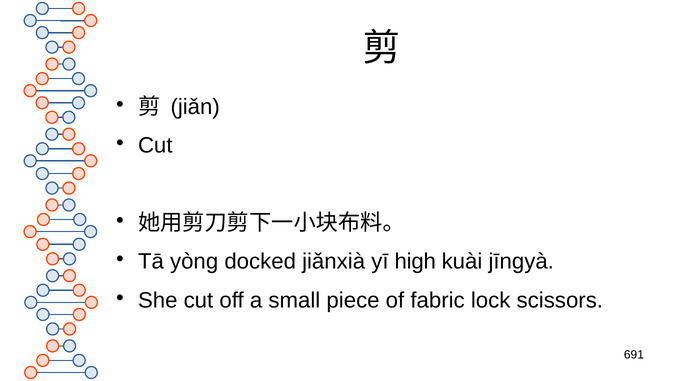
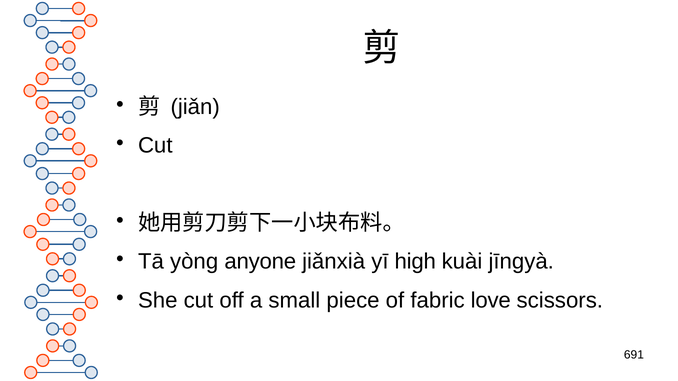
docked: docked -> anyone (260, 262)
lock: lock -> love (491, 301)
